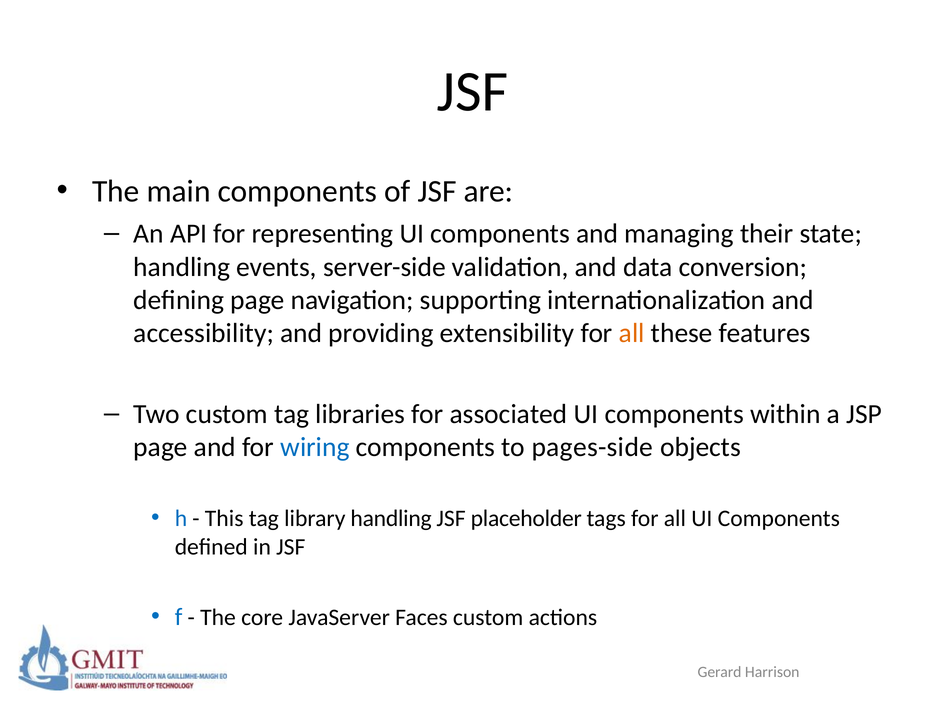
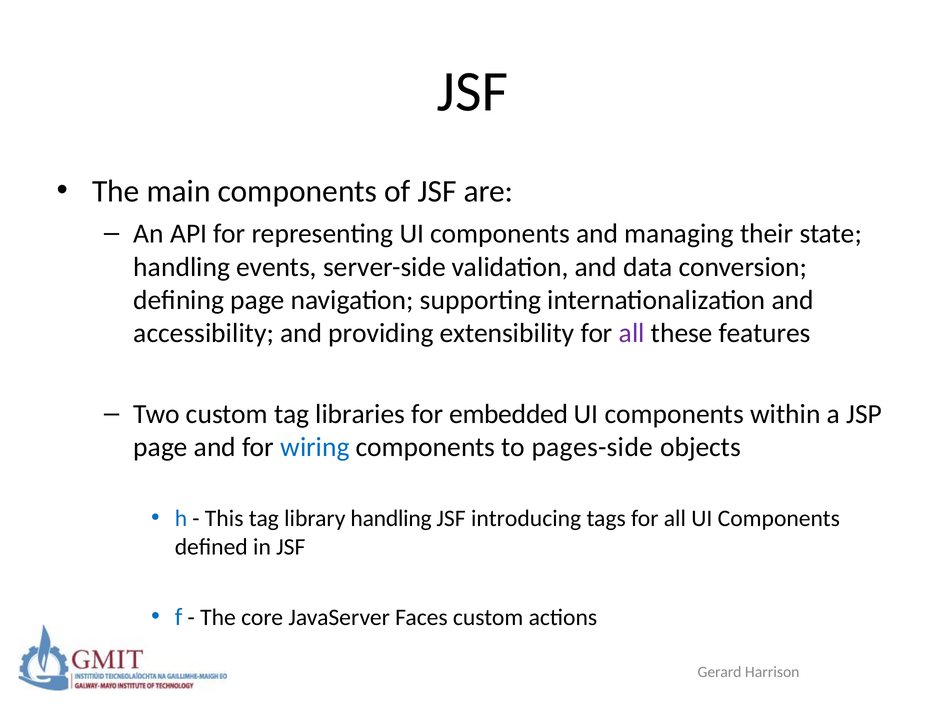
all colour: orange -> purple (632, 333)
associated: associated -> embedded (509, 414)
placeholder: placeholder -> introducing (526, 518)
